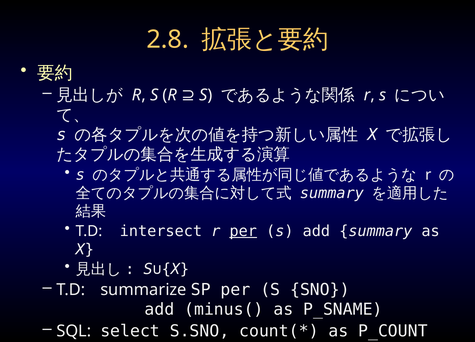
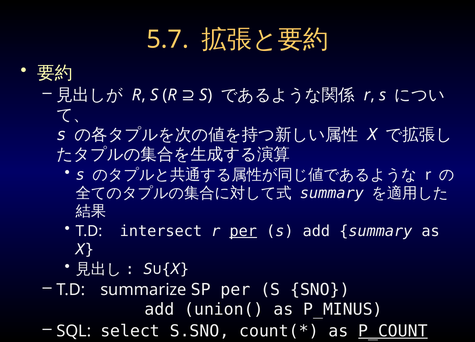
2.8: 2.8 -> 5.7 (168, 40)
minus(: minus( -> union( (224, 310)
P_SNAME: P_SNAME -> P_MINUS (343, 310)
P_COUNT underline: none -> present (393, 331)
